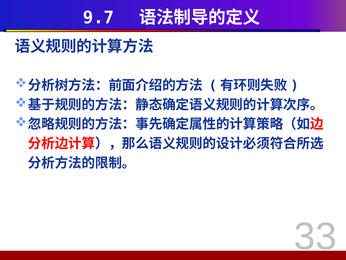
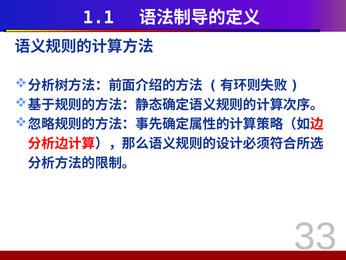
9.7: 9.7 -> 1.1 (99, 18)
